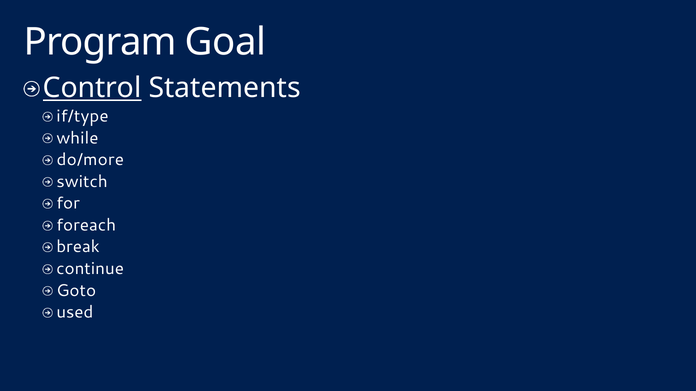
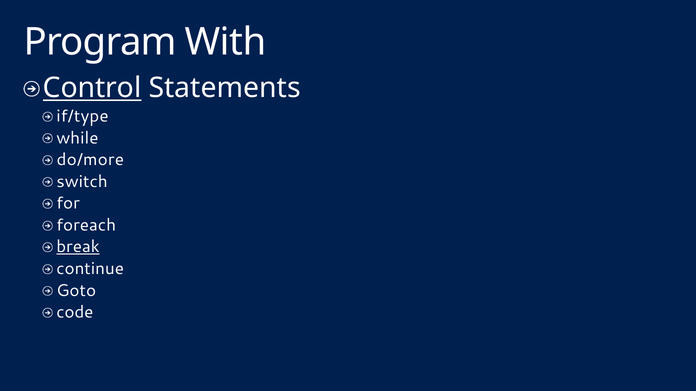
Goal: Goal -> With (226, 42)
break underline: none -> present (78, 247)
used: used -> code (75, 313)
